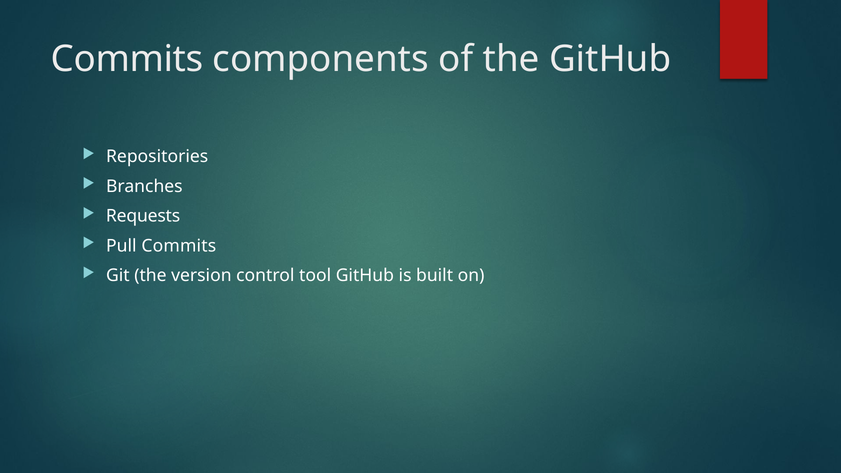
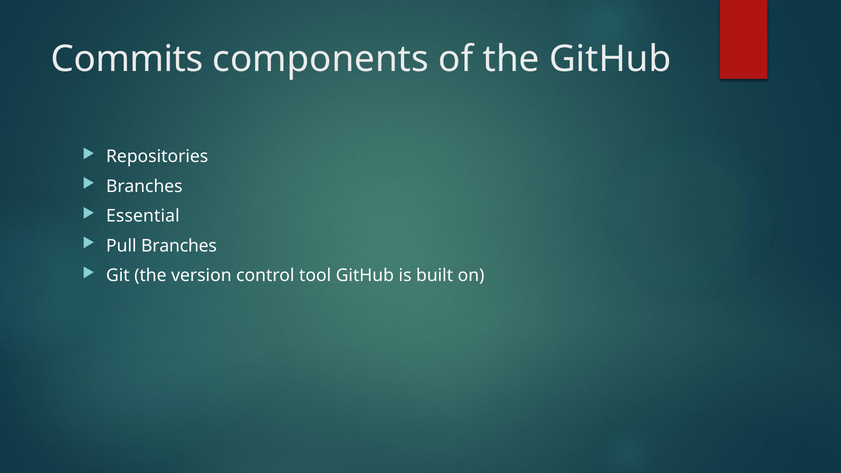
Requests: Requests -> Essential (143, 216)
Pull Commits: Commits -> Branches (179, 246)
